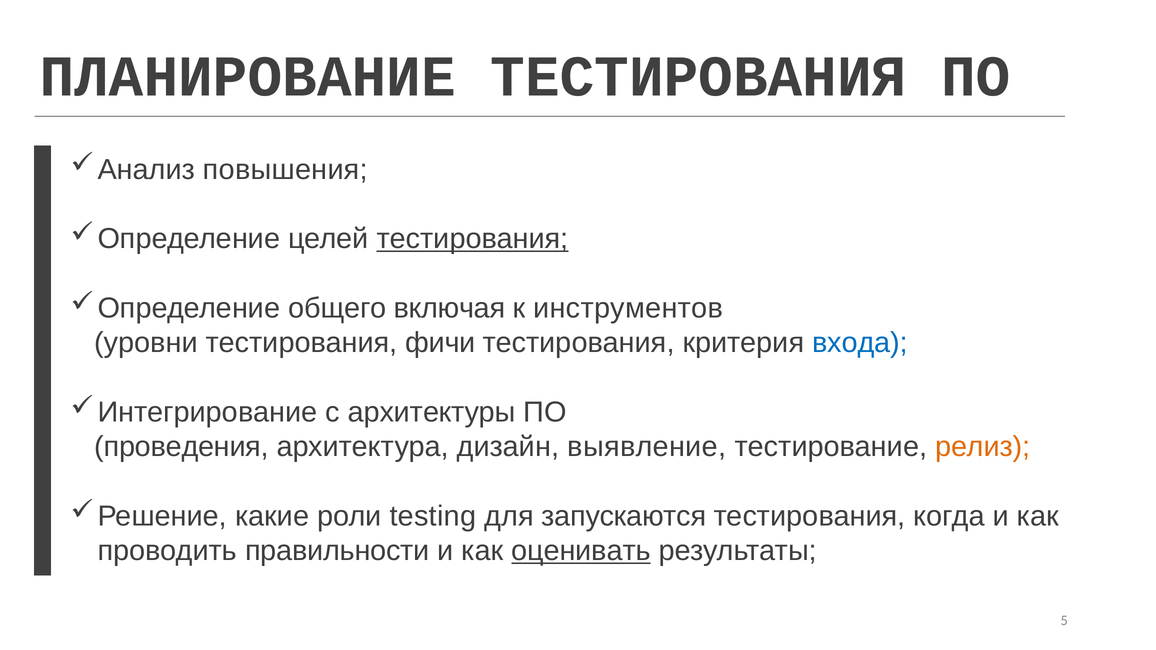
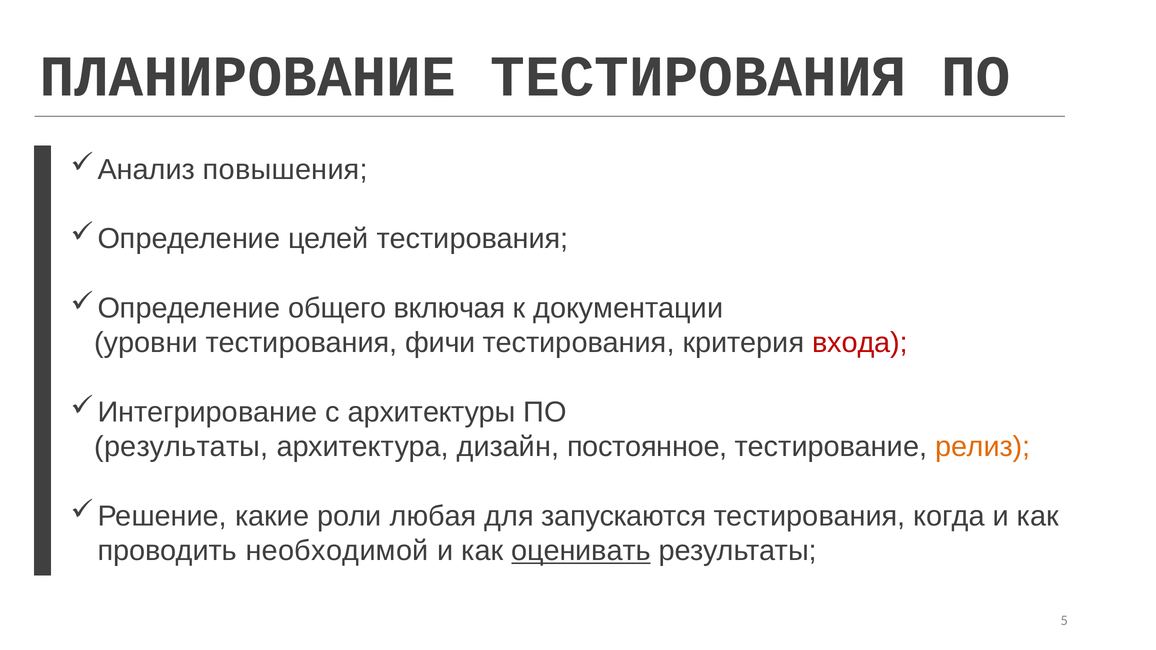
тестирования underline: present -> none (473, 239)
инструментов: инструментов -> документации (628, 308)
входа colour: blue -> red (860, 343)
проведения: проведения -> результаты (181, 447)
выявление: выявление -> постоянное (647, 447)
testing: testing -> любая (433, 516)
правильности: правильности -> необходимой (337, 551)
